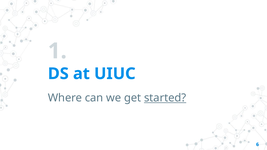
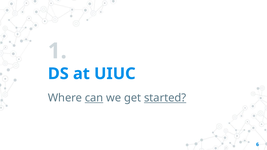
can underline: none -> present (94, 98)
